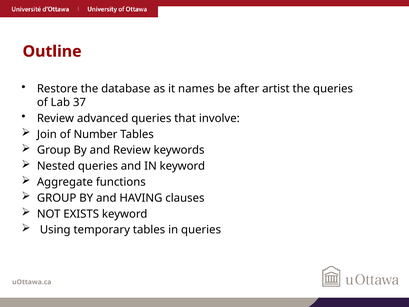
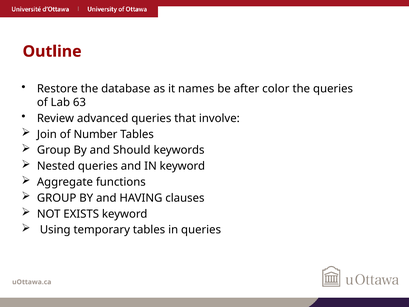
artist: artist -> color (276, 89)
37: 37 -> 63 (79, 102)
and Review: Review -> Should (132, 150)
